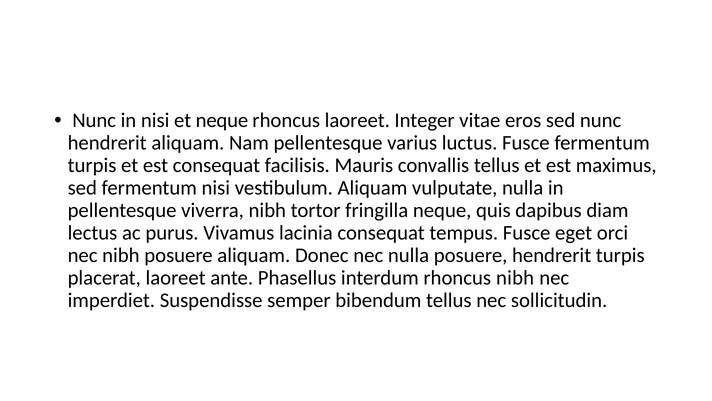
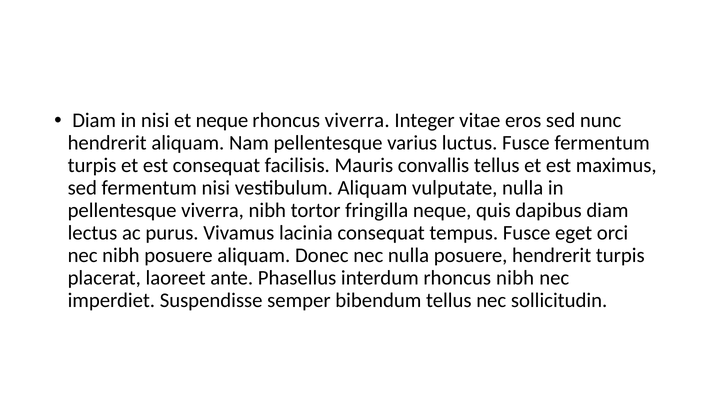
Nunc: Nunc -> Diam (94, 120)
rhoncus laoreet: laoreet -> viverra (357, 120)
